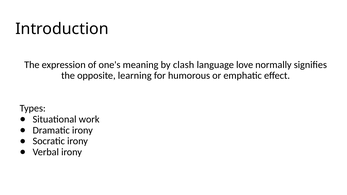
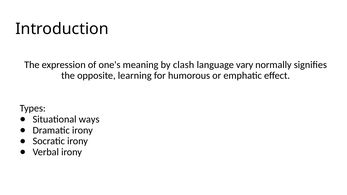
love: love -> vary (245, 65)
work: work -> ways (89, 119)
